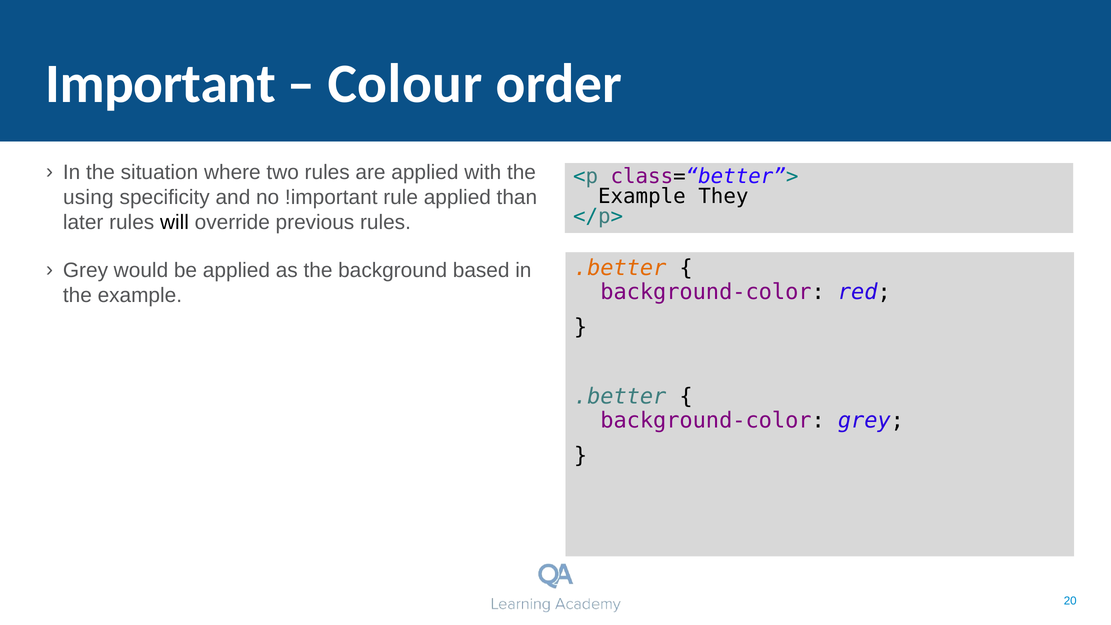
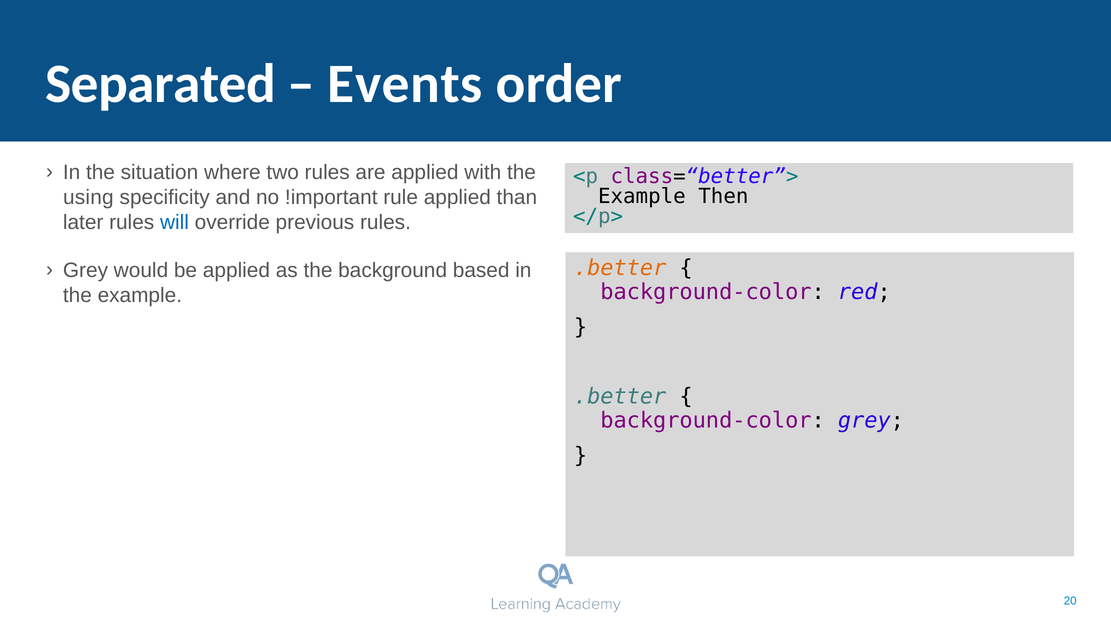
Important: Important -> Separated (161, 84)
Colour: Colour -> Events (405, 84)
They: They -> Then (723, 196)
will colour: black -> blue (175, 222)
